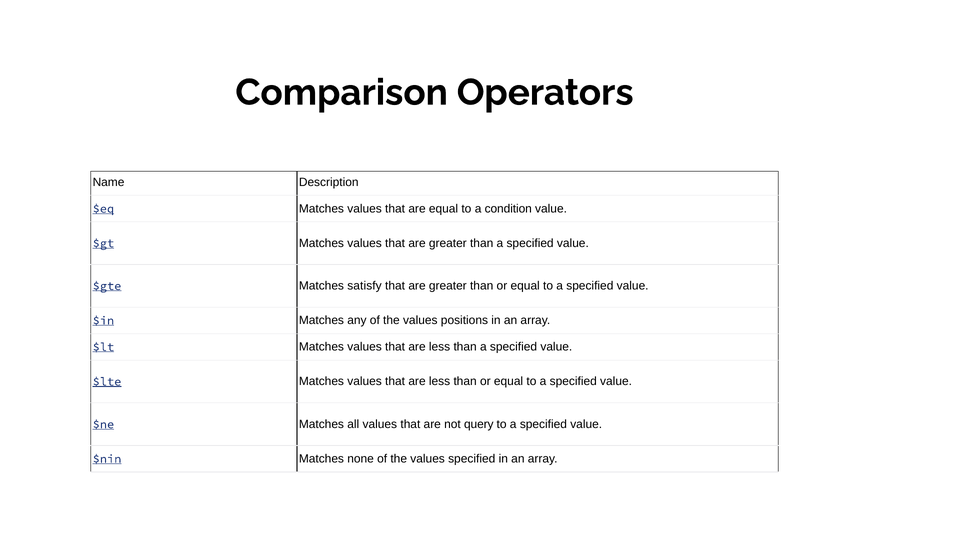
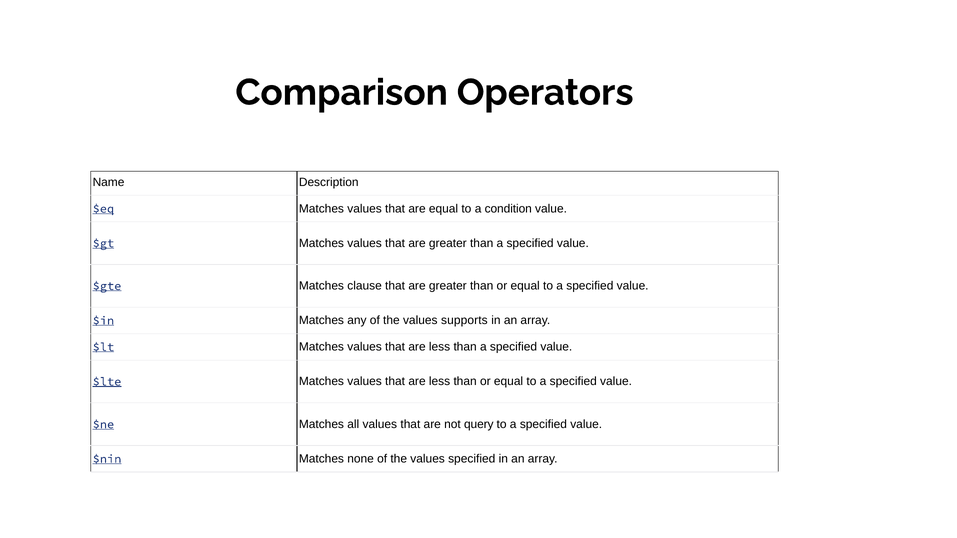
satisfy: satisfy -> clause (365, 286)
positions: positions -> supports (464, 321)
